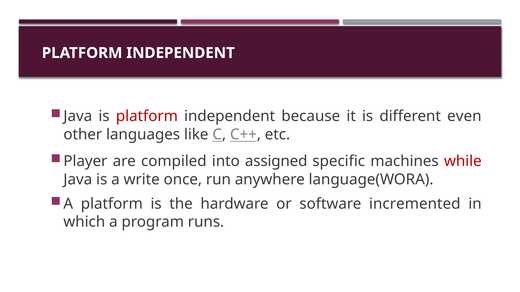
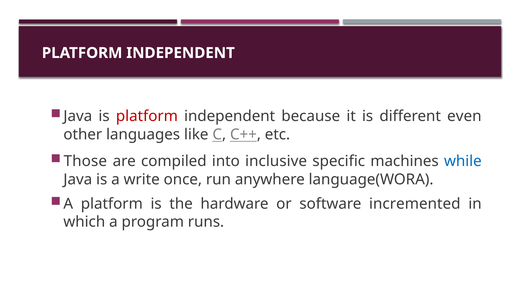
Player: Player -> Those (85, 162)
assigned: assigned -> inclusive (276, 162)
while colour: red -> blue (463, 162)
